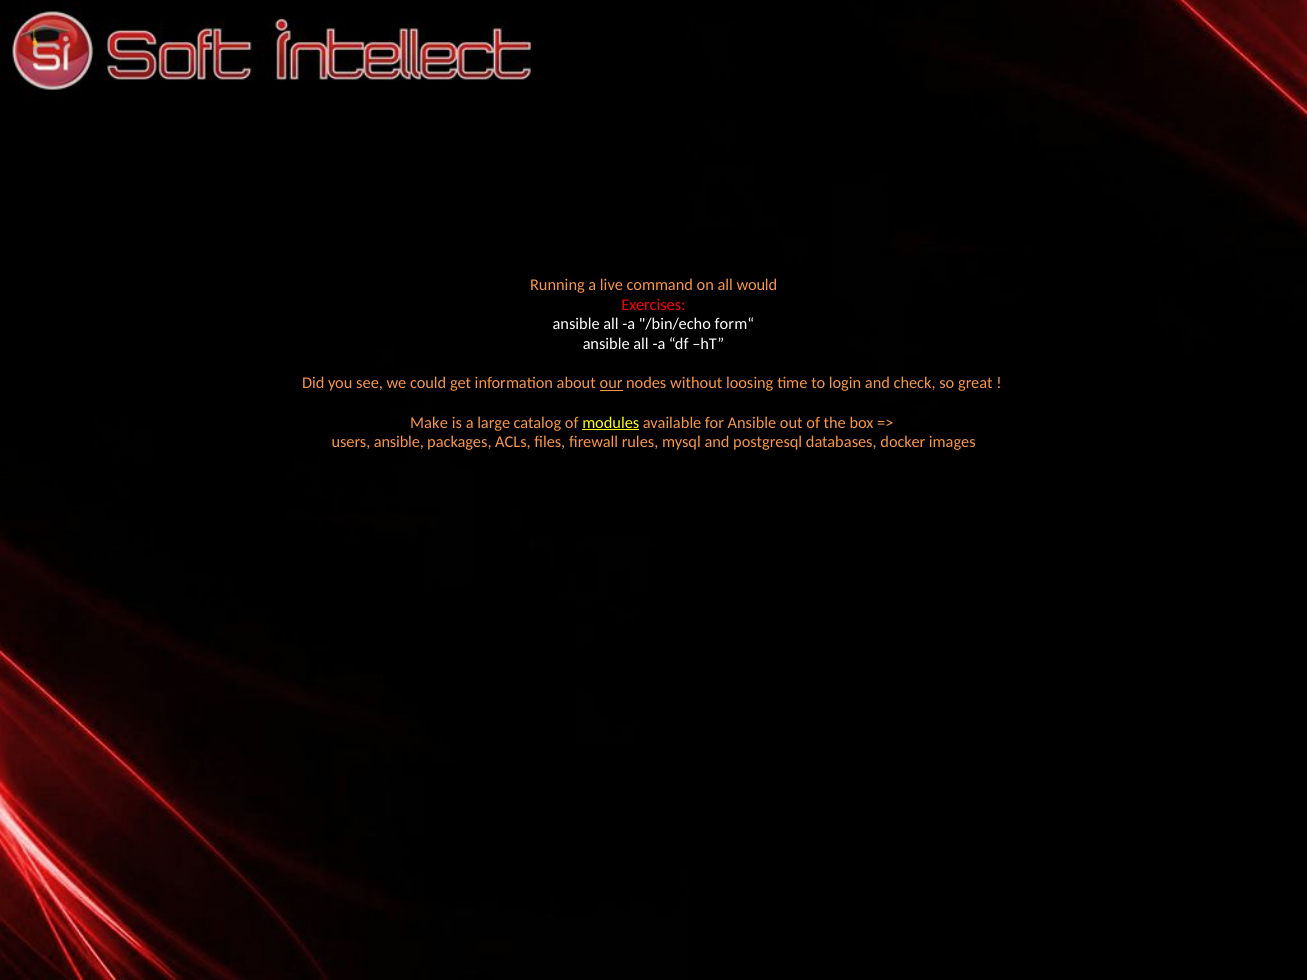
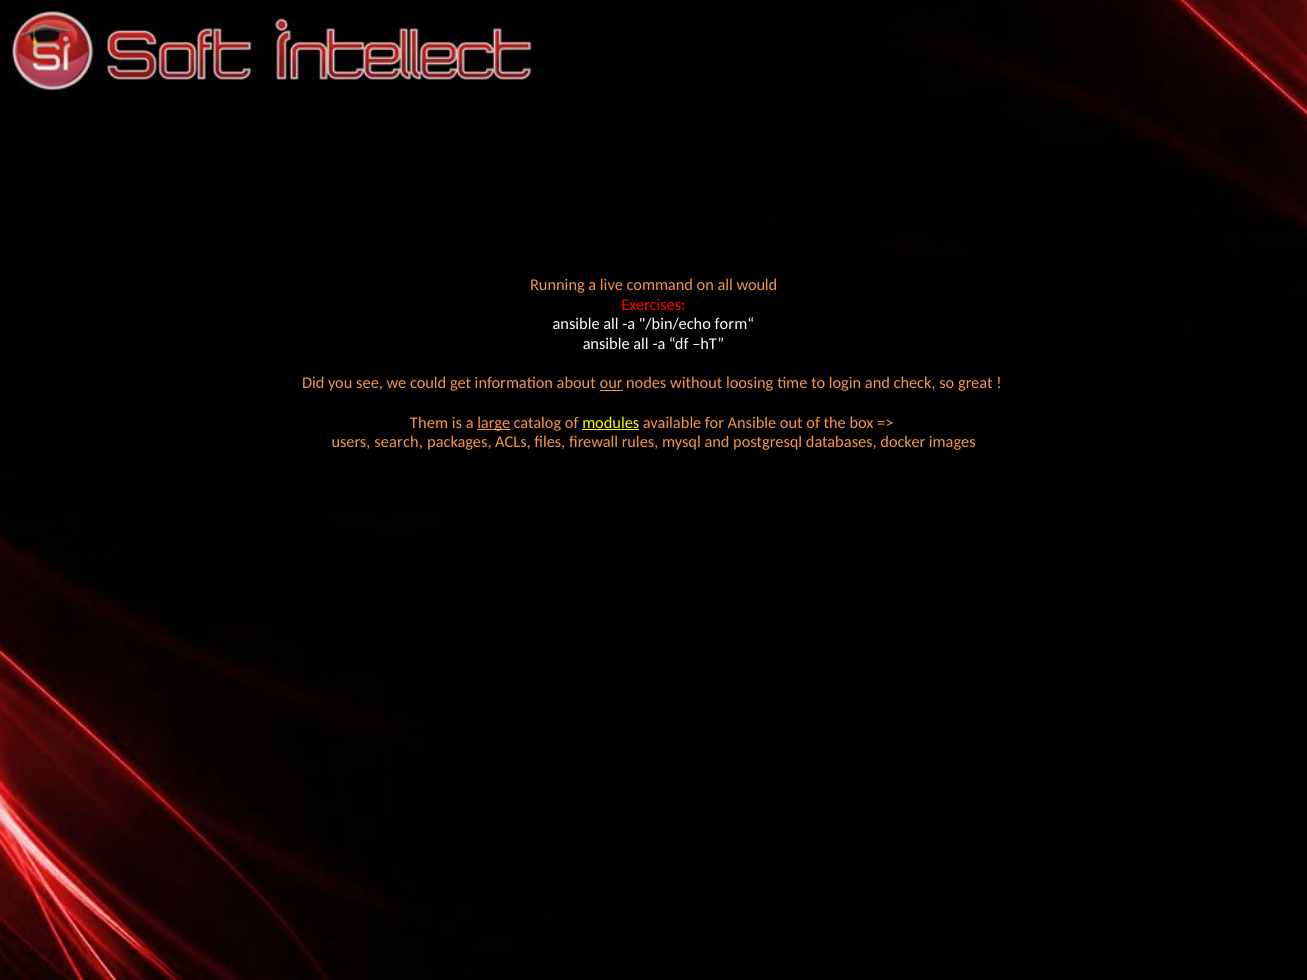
Make: Make -> Them (429, 423)
large underline: none -> present (494, 423)
users ansible: ansible -> search (399, 443)
